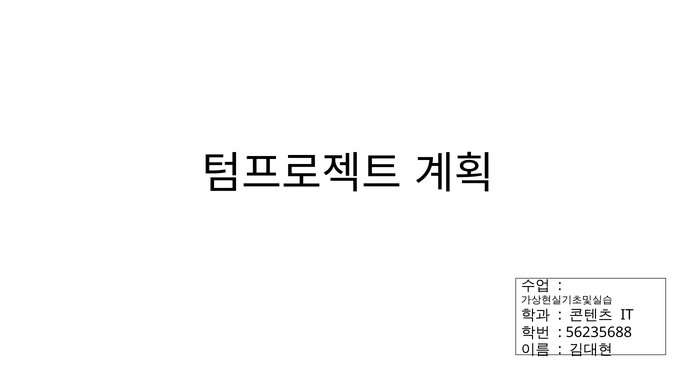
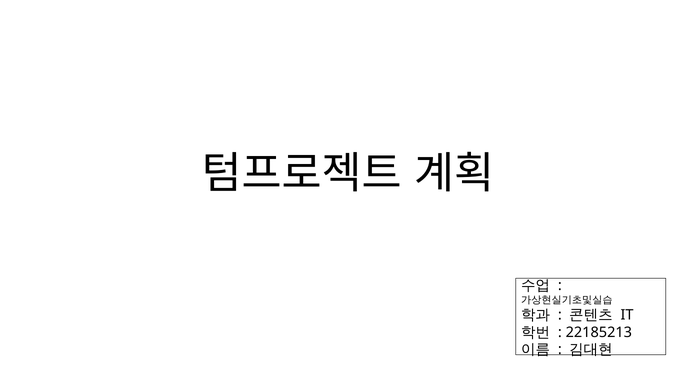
56235688: 56235688 -> 22185213 (599, 333)
